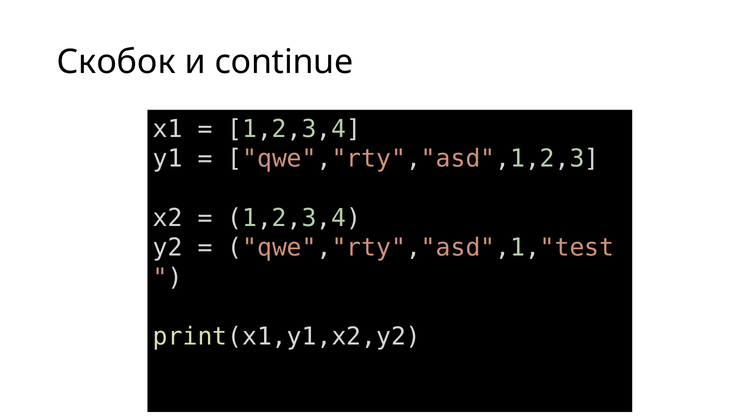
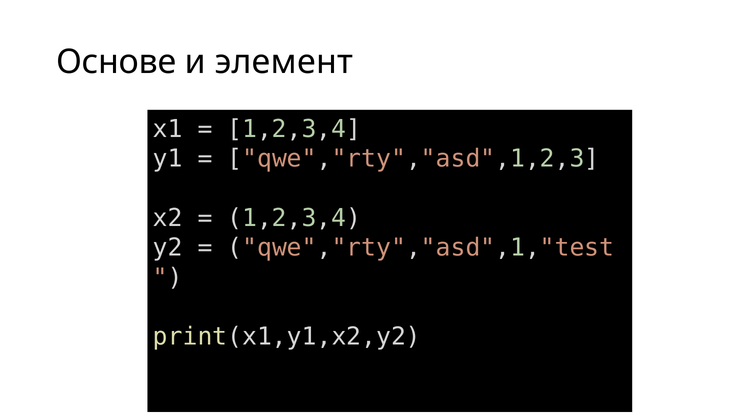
Скобок: Скобок -> Основе (116, 62)
continue: continue -> элемент (284, 62)
